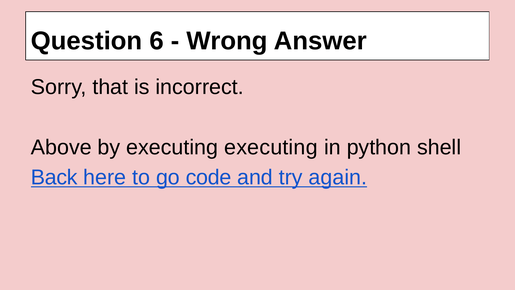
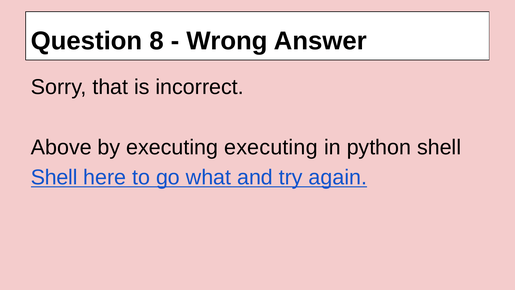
6: 6 -> 8 (157, 41)
Back: Back -> Shell (54, 177)
code: code -> what (208, 177)
